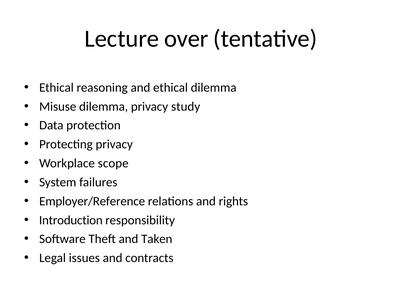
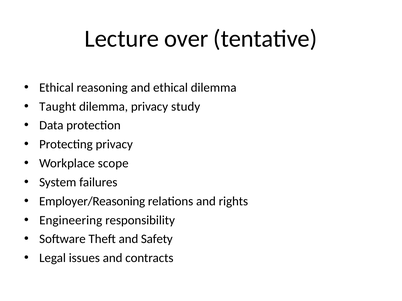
Misuse: Misuse -> Taught (58, 107)
Employer/Reference: Employer/Reference -> Employer/Reasoning (92, 202)
Introduction: Introduction -> Engineering (71, 220)
Taken: Taken -> Safety (157, 239)
